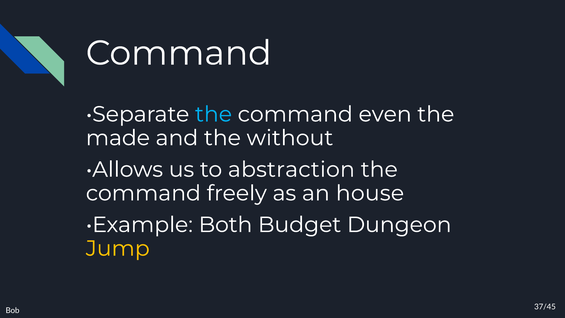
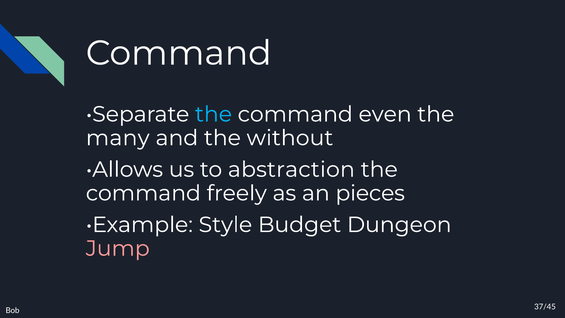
made: made -> many (118, 138)
house: house -> pieces (370, 193)
Both: Both -> Style (225, 225)
Jump colour: yellow -> pink (118, 248)
